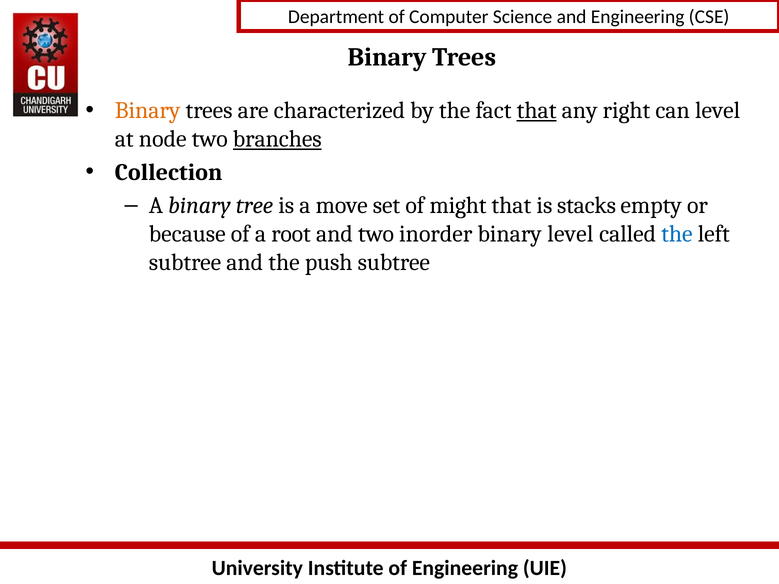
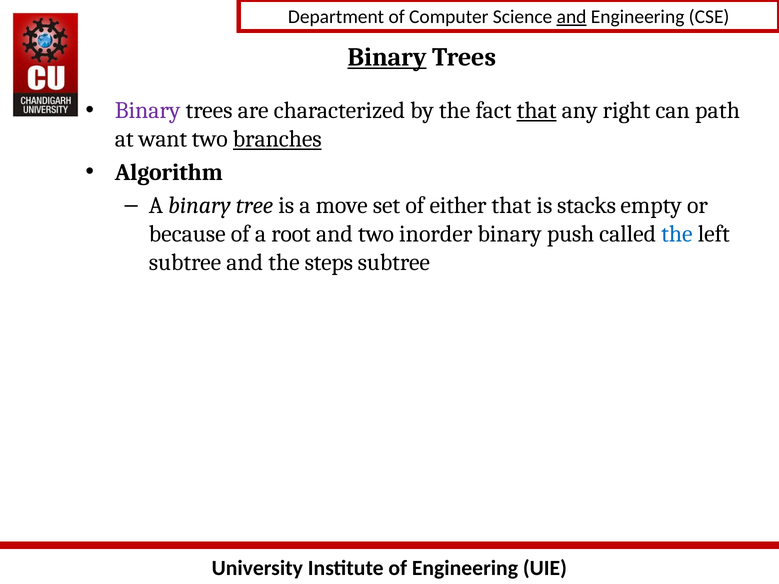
and underline: none -> present (572, 17)
Binary underline: none -> present (387, 57)
Binary colour: orange -> purple (148, 111)
can level: level -> path (718, 111)
node: node -> want (163, 139)
Collection: Collection -> Algorithm (169, 172)
might: might -> either (458, 206)
binary level: level -> push (571, 234)
push: push -> steps (329, 263)
